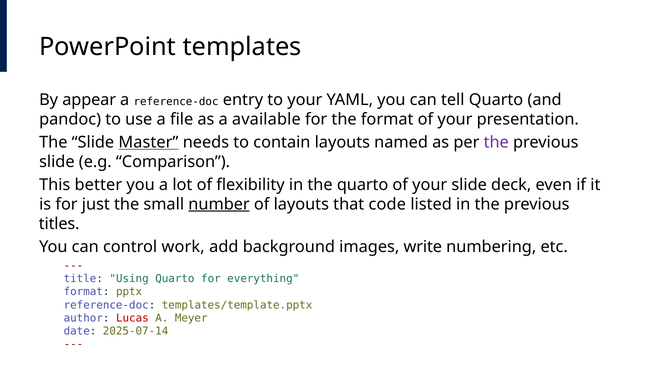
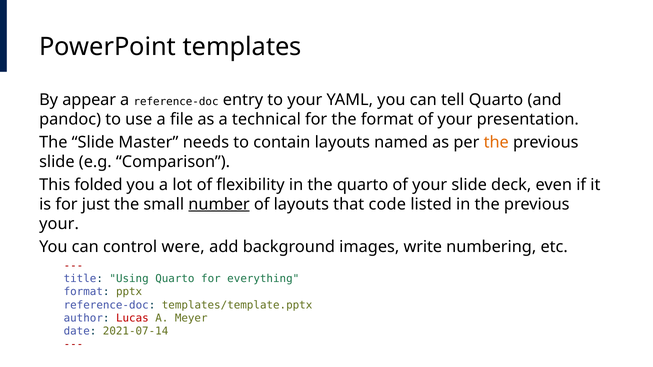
available: available -> technical (266, 120)
Master underline: present -> none (148, 142)
the colour: purple -> orange (496, 142)
better: better -> folded (98, 185)
titles: titles -> your (59, 224)
work: work -> were (183, 247)
2025-07-14: 2025-07-14 -> 2021-07-14 (136, 331)
